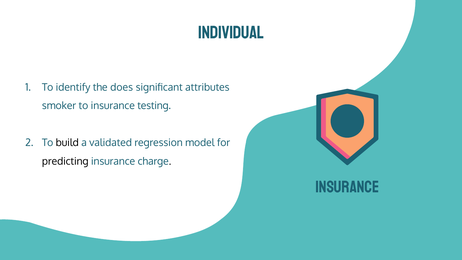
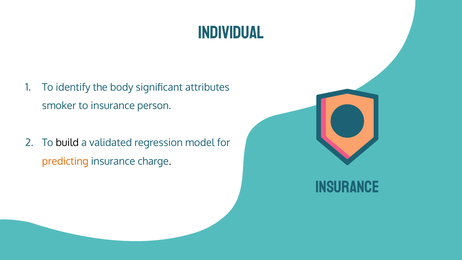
does: does -> body (122, 87)
testing: testing -> person (154, 106)
predicting colour: black -> orange (65, 161)
